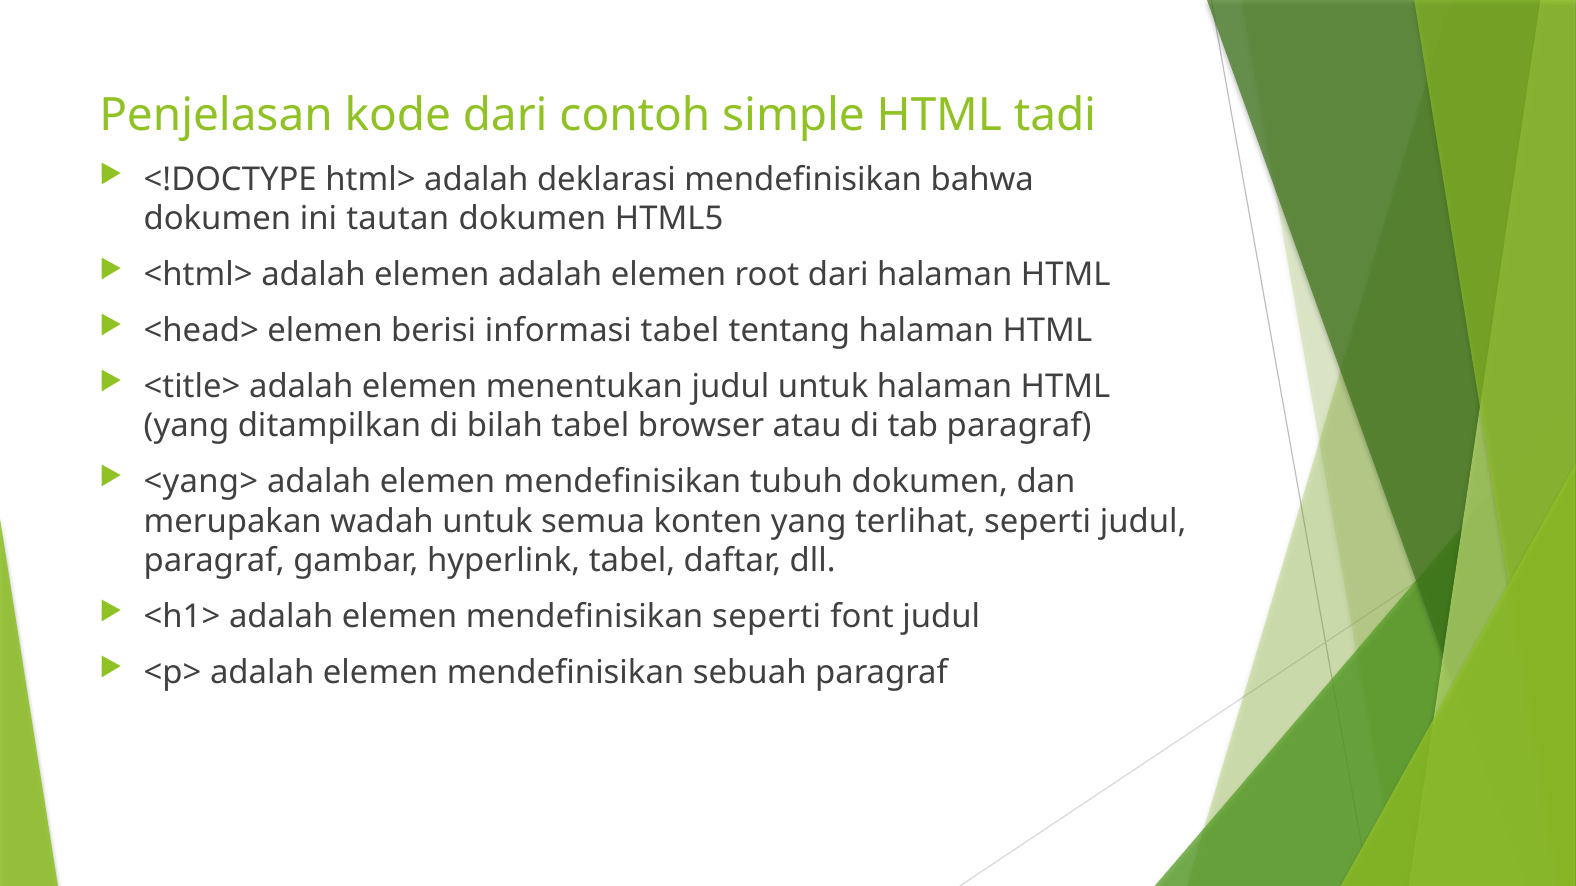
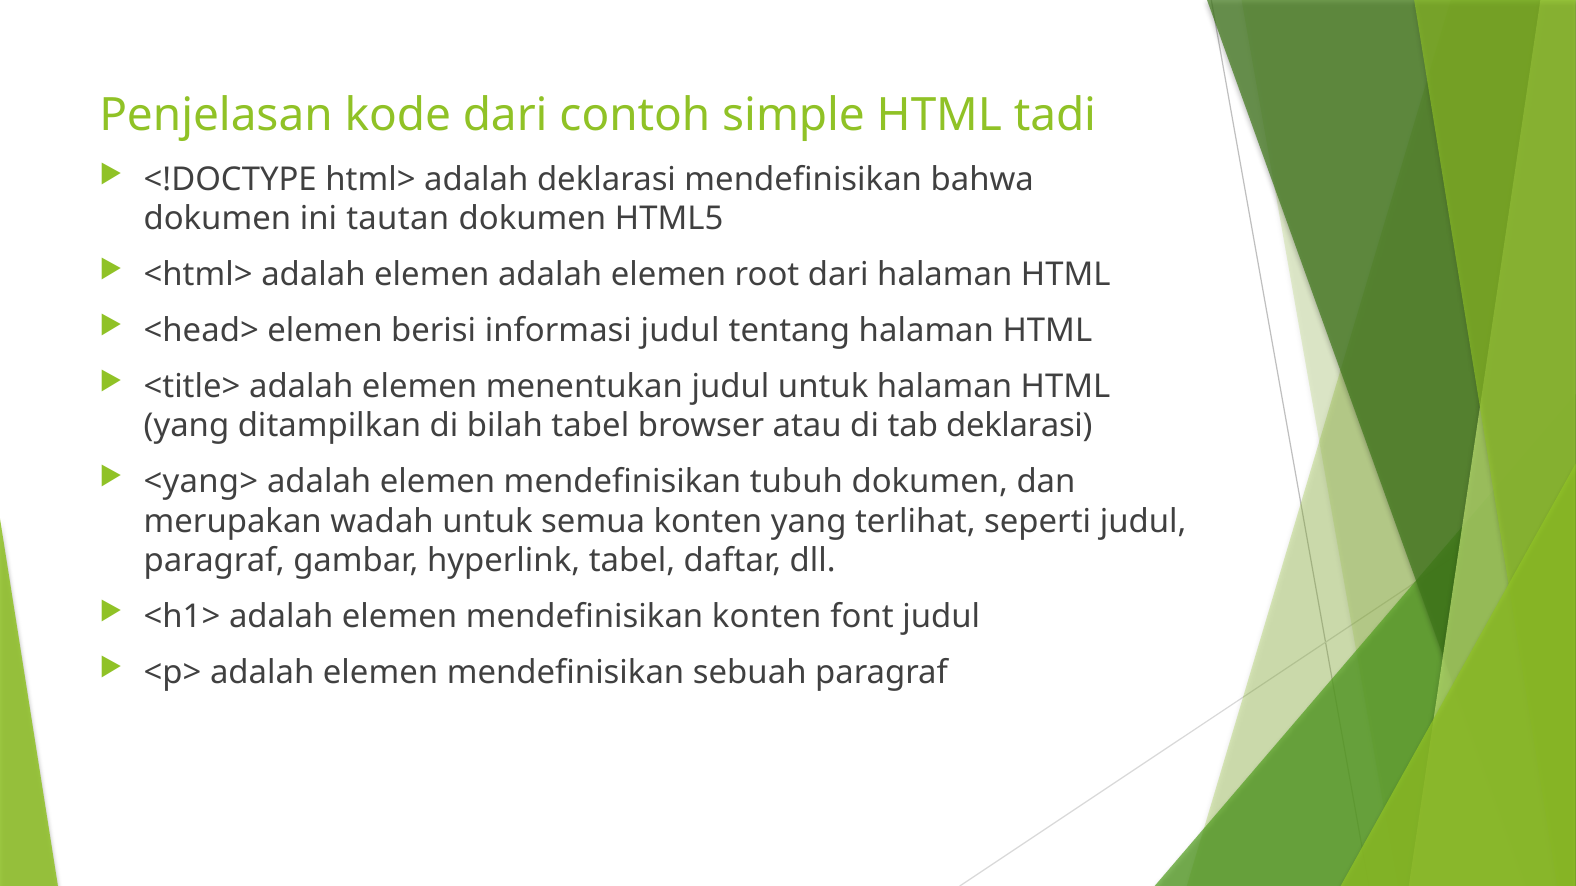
informasi tabel: tabel -> judul (680, 331)
tab paragraf: paragraf -> deklarasi (1019, 426)
mendefinisikan seperti: seperti -> konten (767, 617)
